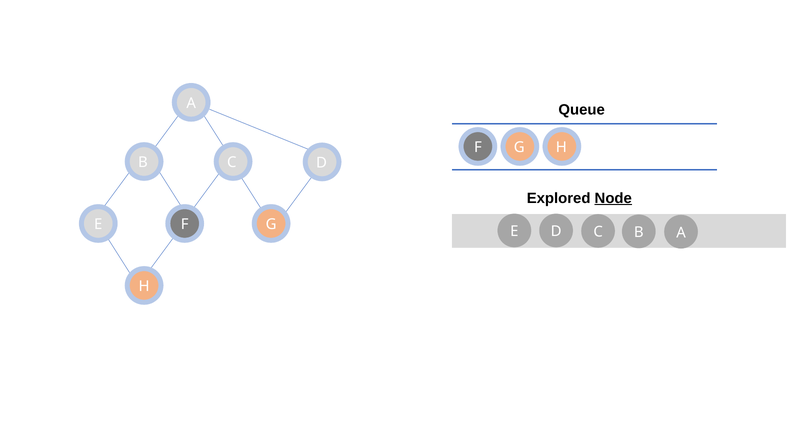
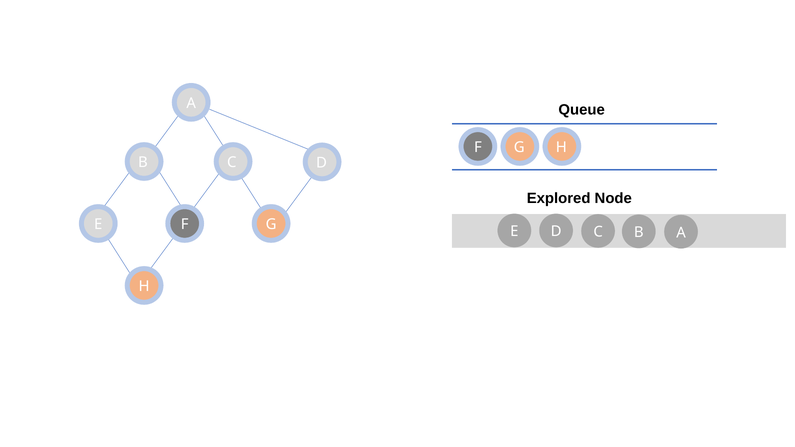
Node underline: present -> none (613, 198)
